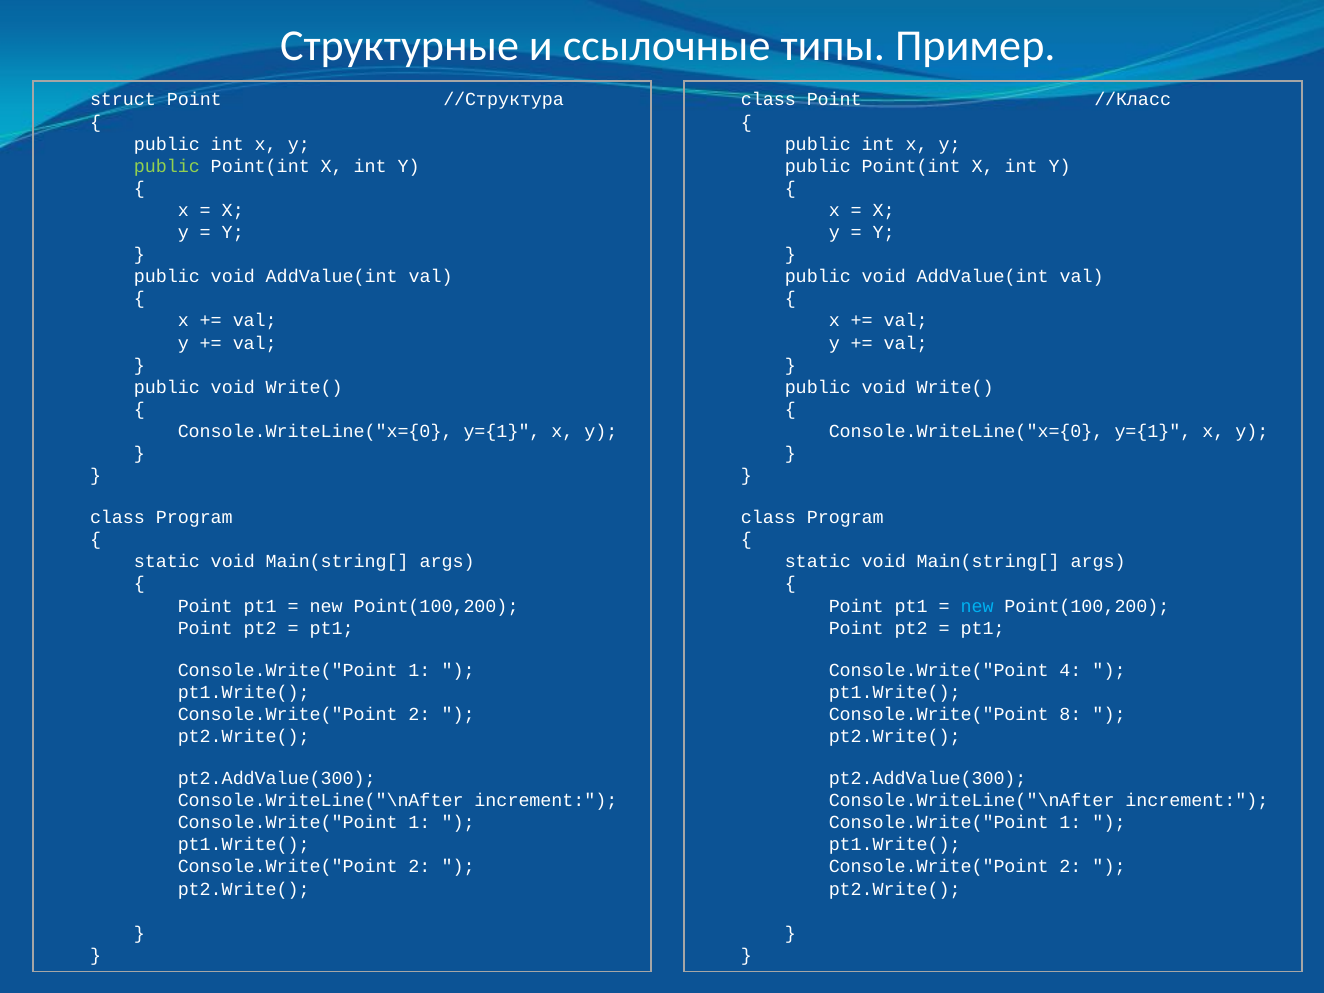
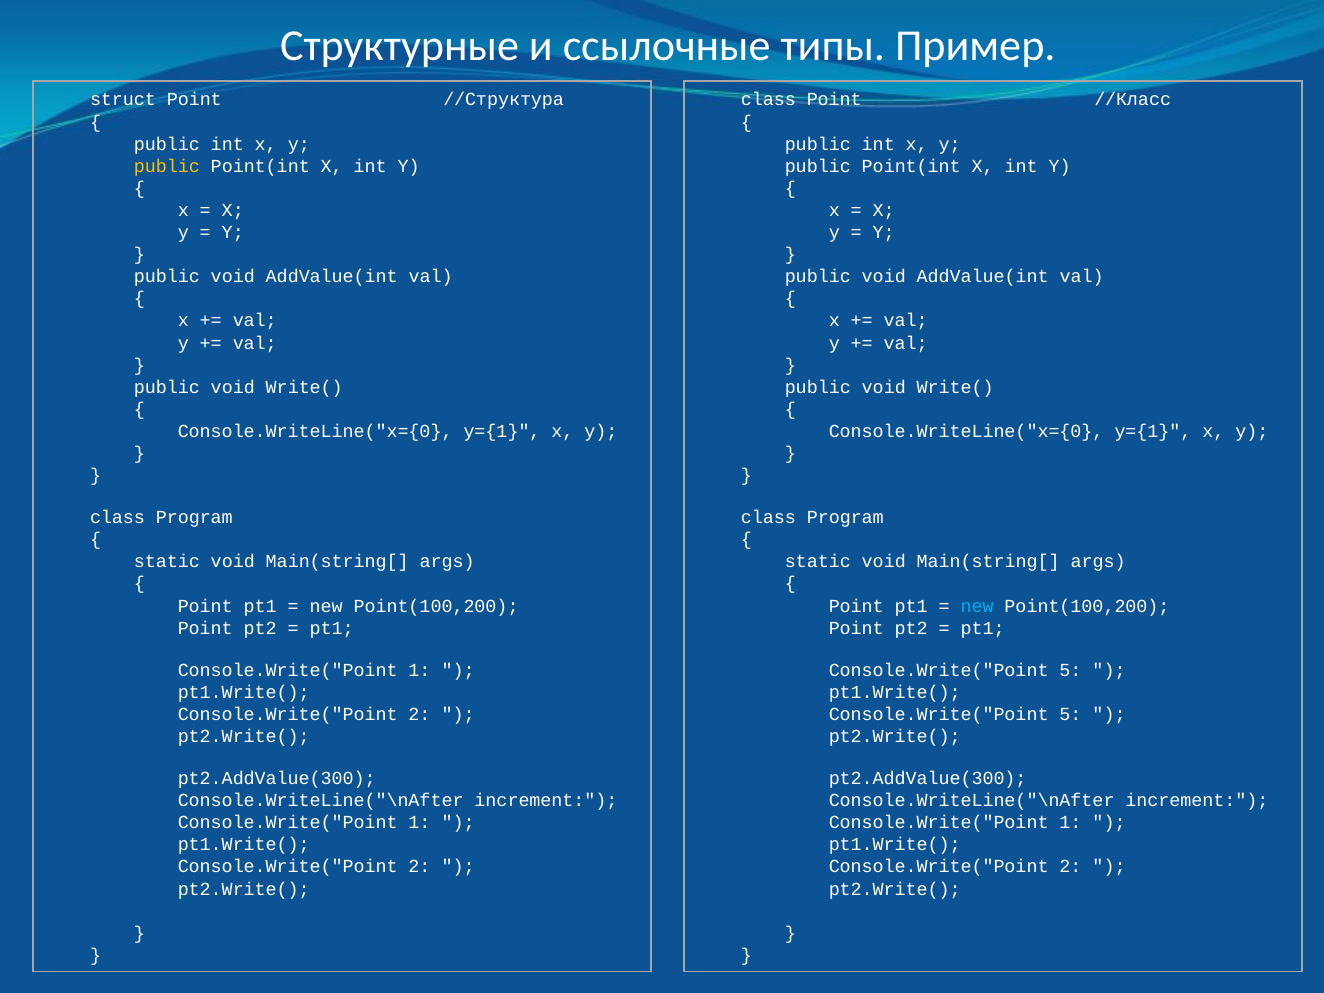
public colour: light green -> yellow (167, 166)
4: 4 -> 5 (1070, 670)
8: 8 -> 5 (1070, 714)
